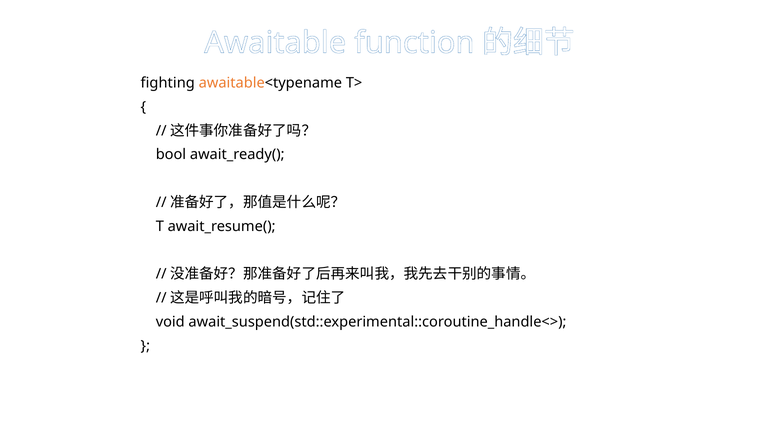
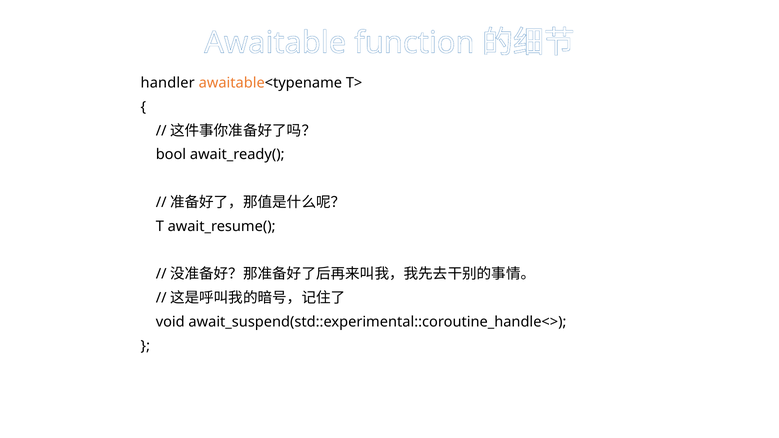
fighting: fighting -> handler (168, 83)
